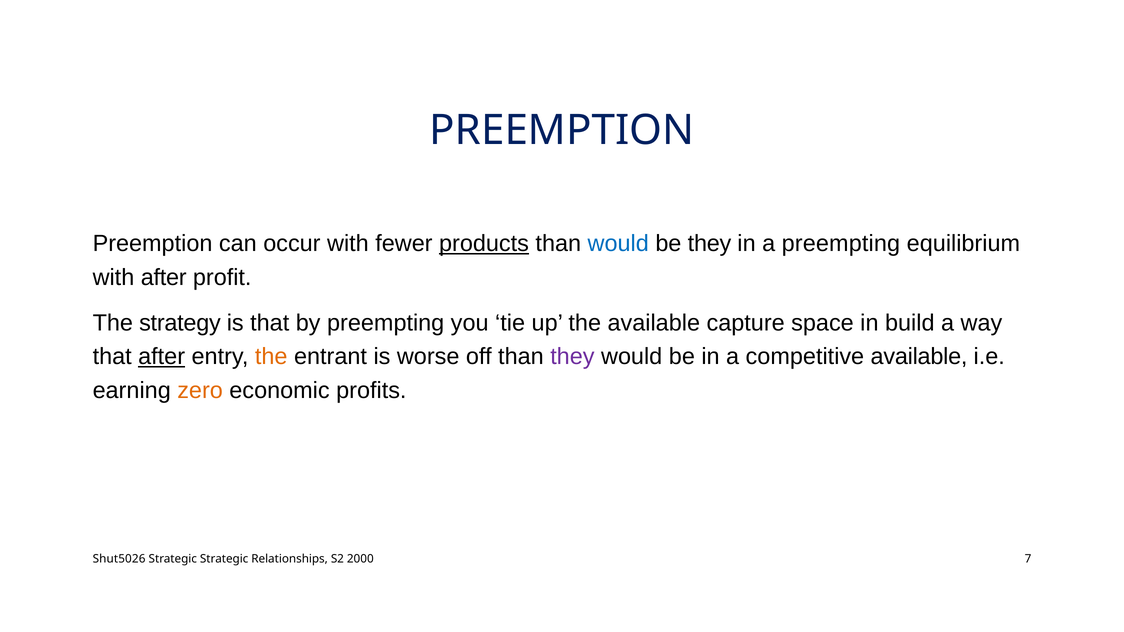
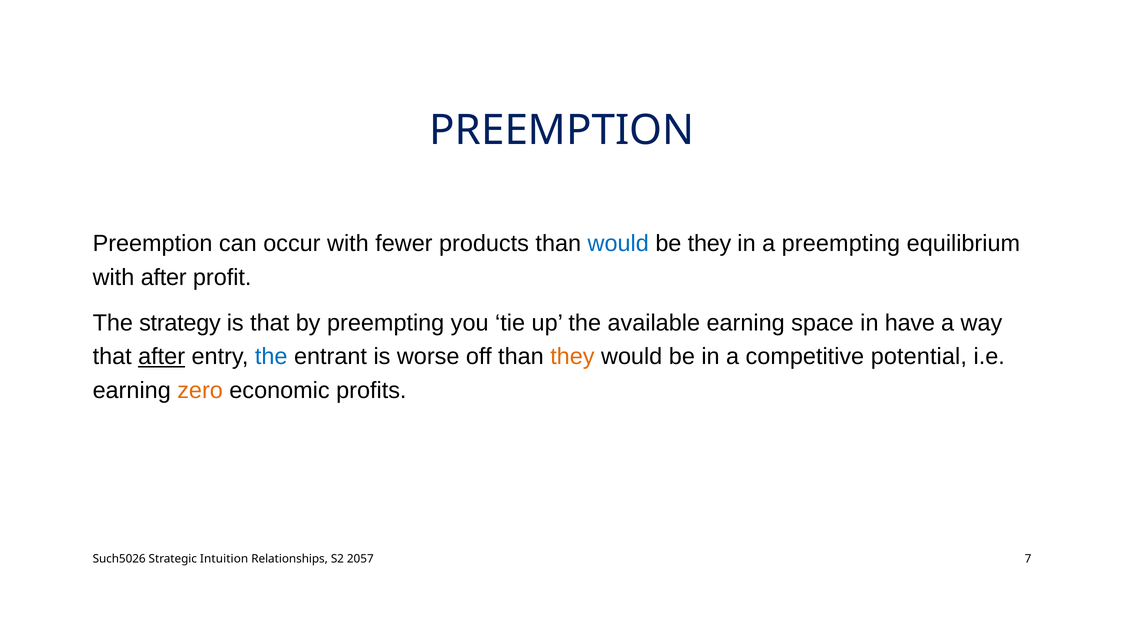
products underline: present -> none (484, 244)
available capture: capture -> earning (746, 323)
build: build -> have (910, 323)
the colour: orange -> blue (271, 357)
they colour: purple -> orange (572, 357)
competitive available: available -> potential (919, 357)
Shut5026: Shut5026 -> Such5026 (119, 559)
Strategic Strategic: Strategic -> Intuition (224, 559)
2000: 2000 -> 2057 (360, 559)
